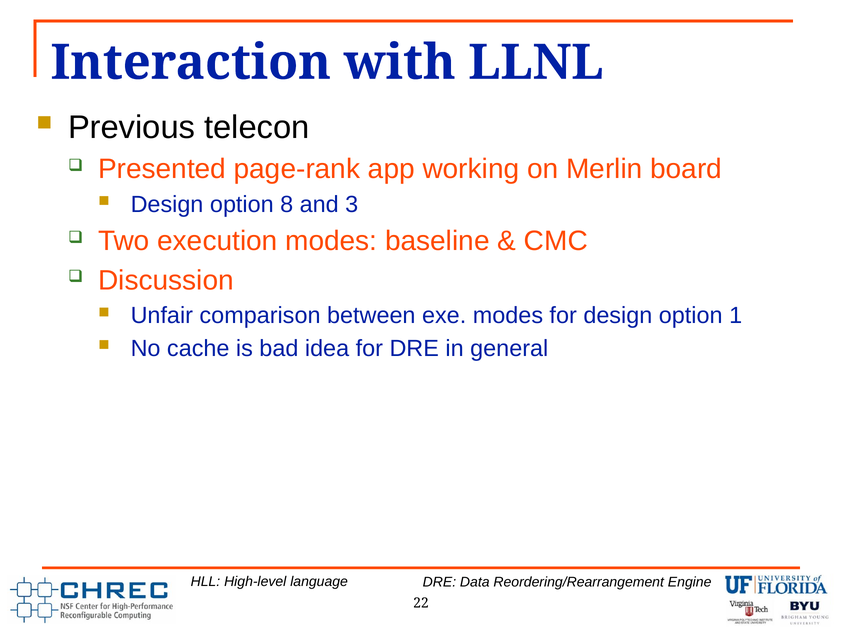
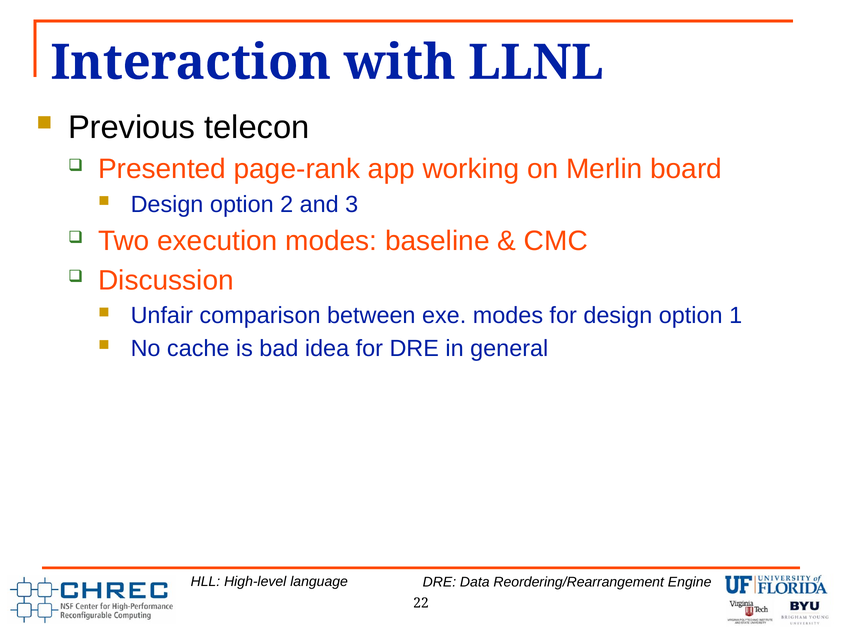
8: 8 -> 2 (287, 205)
